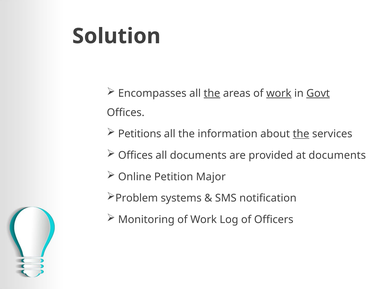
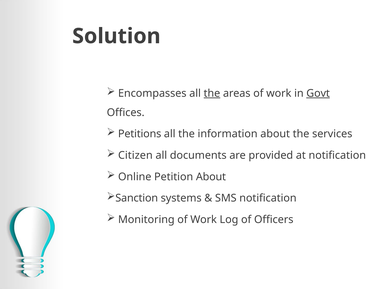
work underline: present -> none (279, 93)
the underline: present -> none (301, 134)
Offices: Offices -> Citizen (135, 156)
at documents: documents -> notification (337, 156)
Petition Major: Major -> About (211, 177)
Problem: Problem -> Sanction (137, 198)
